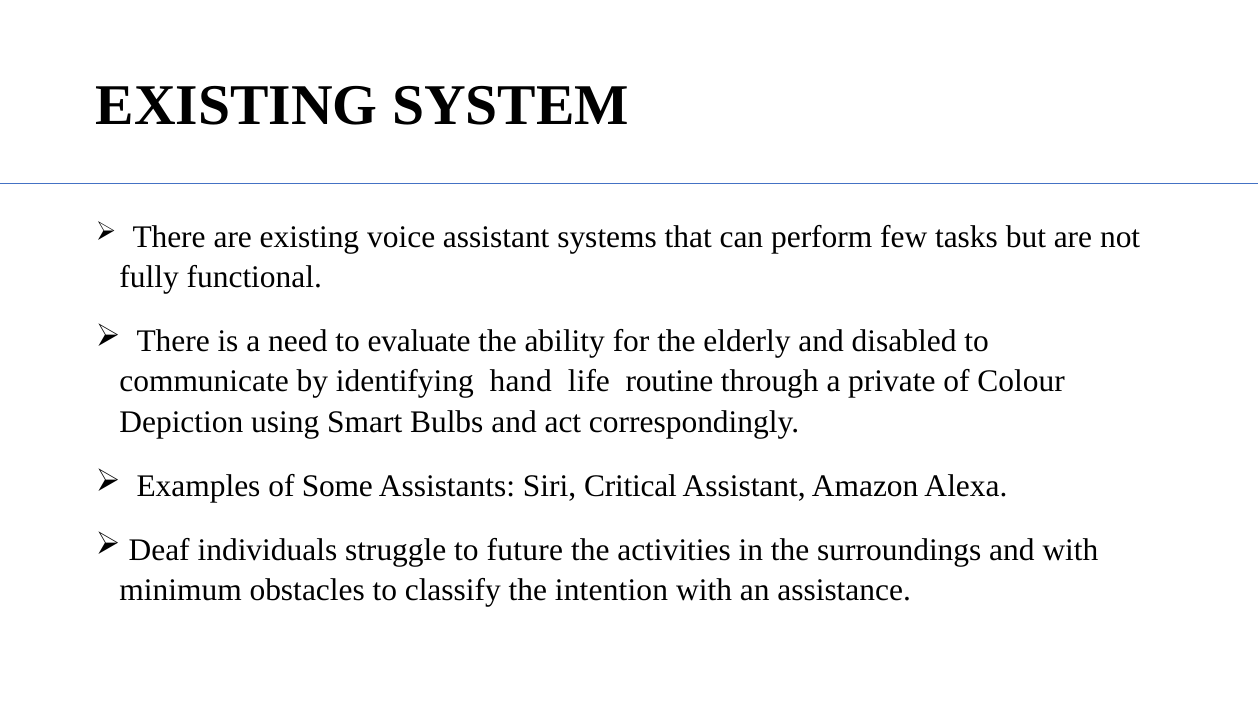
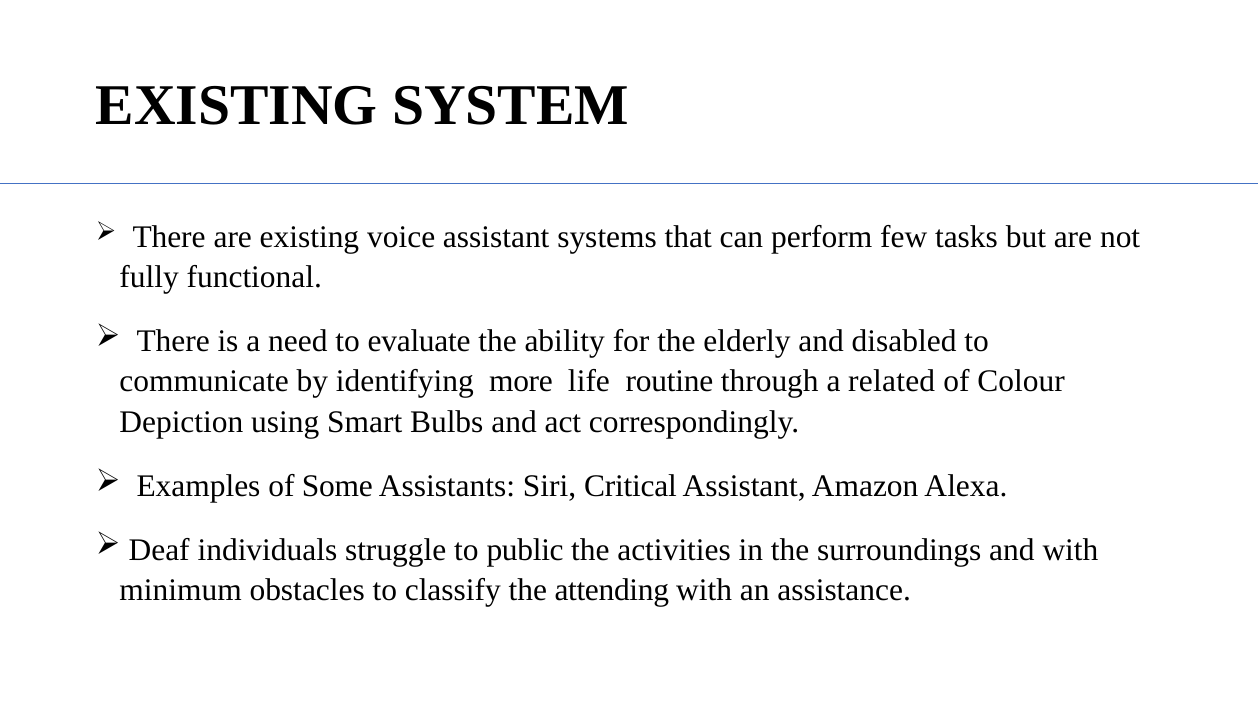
hand: hand -> more (521, 382)
private: private -> related (892, 382)
future: future -> public (525, 550)
intention: intention -> attending (612, 591)
